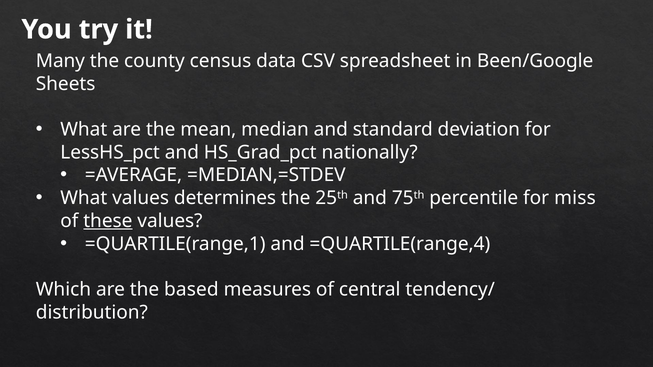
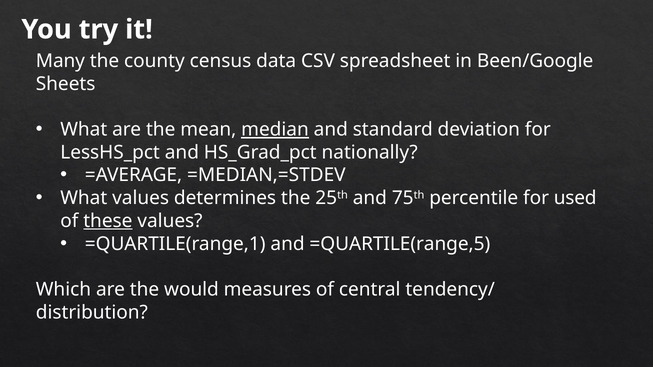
median underline: none -> present (275, 130)
miss: miss -> used (575, 198)
=QUARTILE(range,4: =QUARTILE(range,4 -> =QUARTILE(range,5 (400, 244)
based: based -> would (191, 290)
